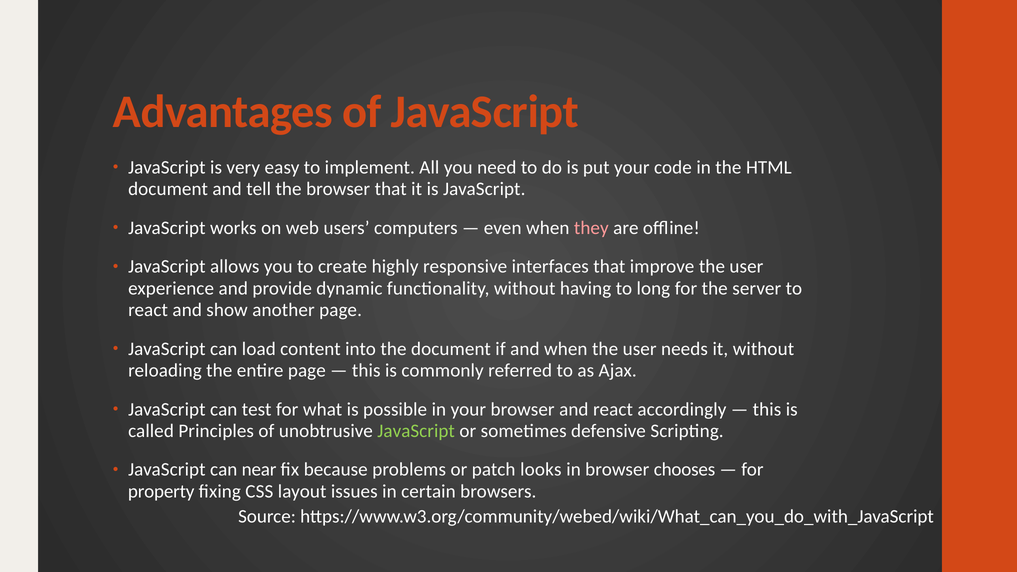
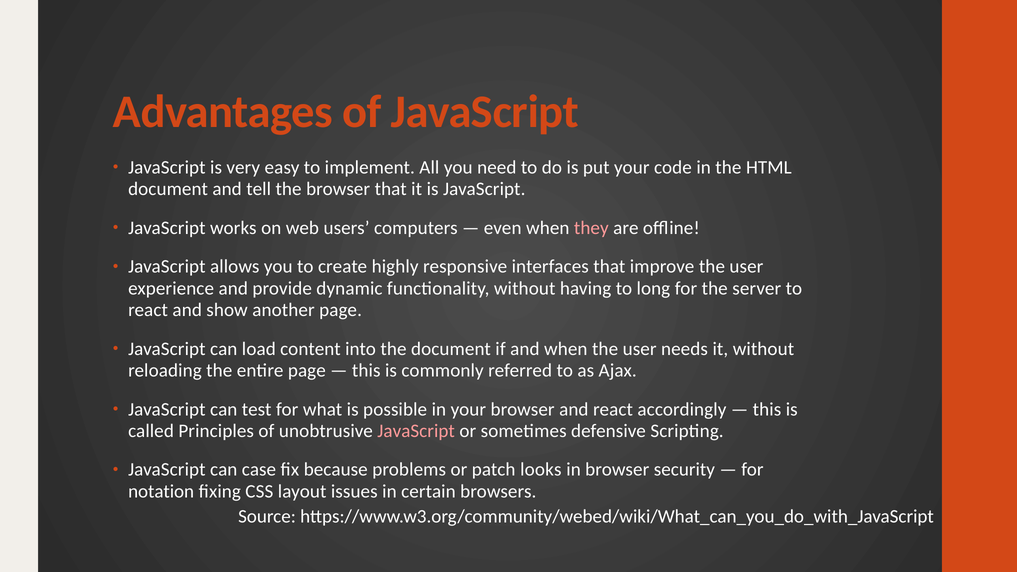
JavaScript colour: light green -> pink (416, 431)
near: near -> case (259, 470)
chooses: chooses -> security (684, 470)
property: property -> notation (161, 491)
